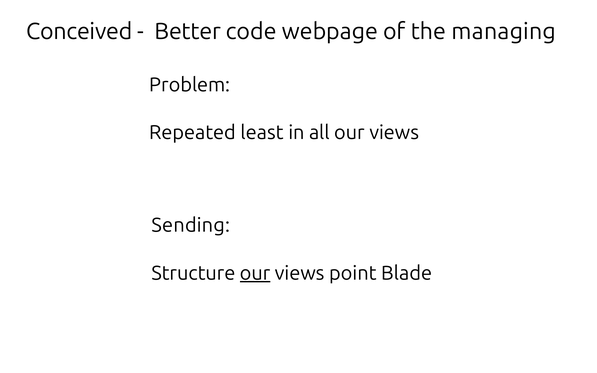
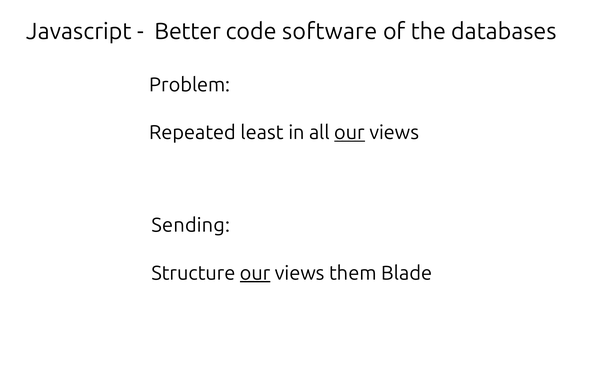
Conceived: Conceived -> Javascript (79, 31)
webpage: webpage -> software (330, 31)
managing: managing -> databases (504, 31)
our underline: none -> present (350, 133)
point: point -> them (353, 273)
